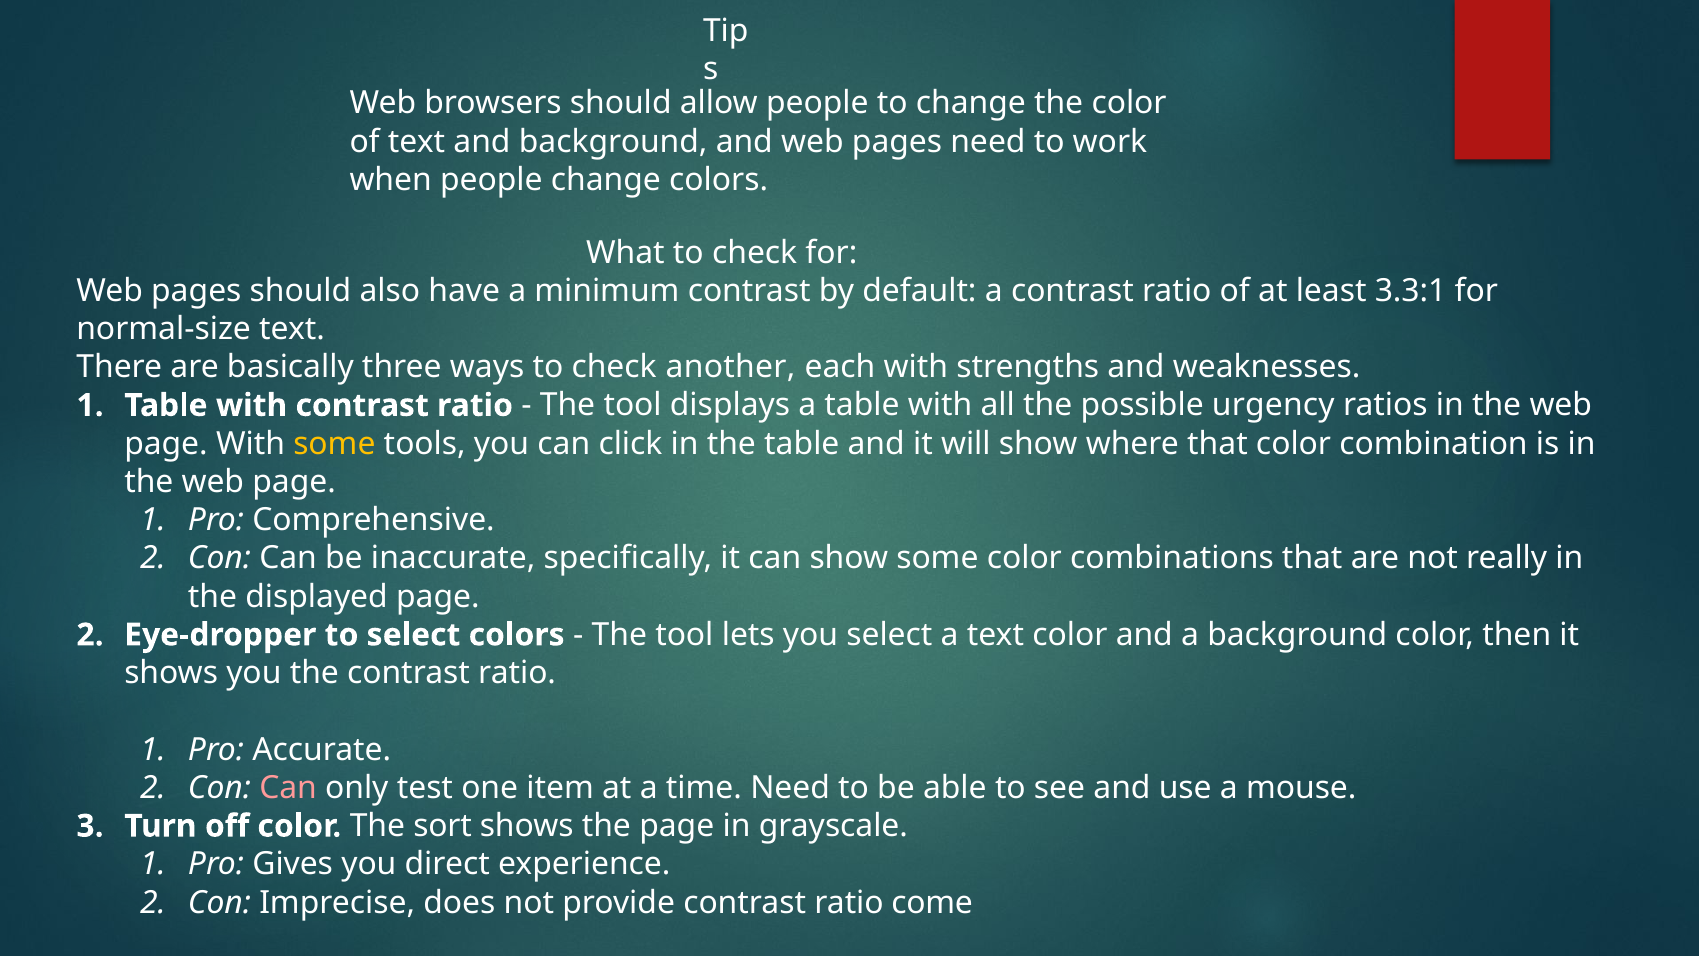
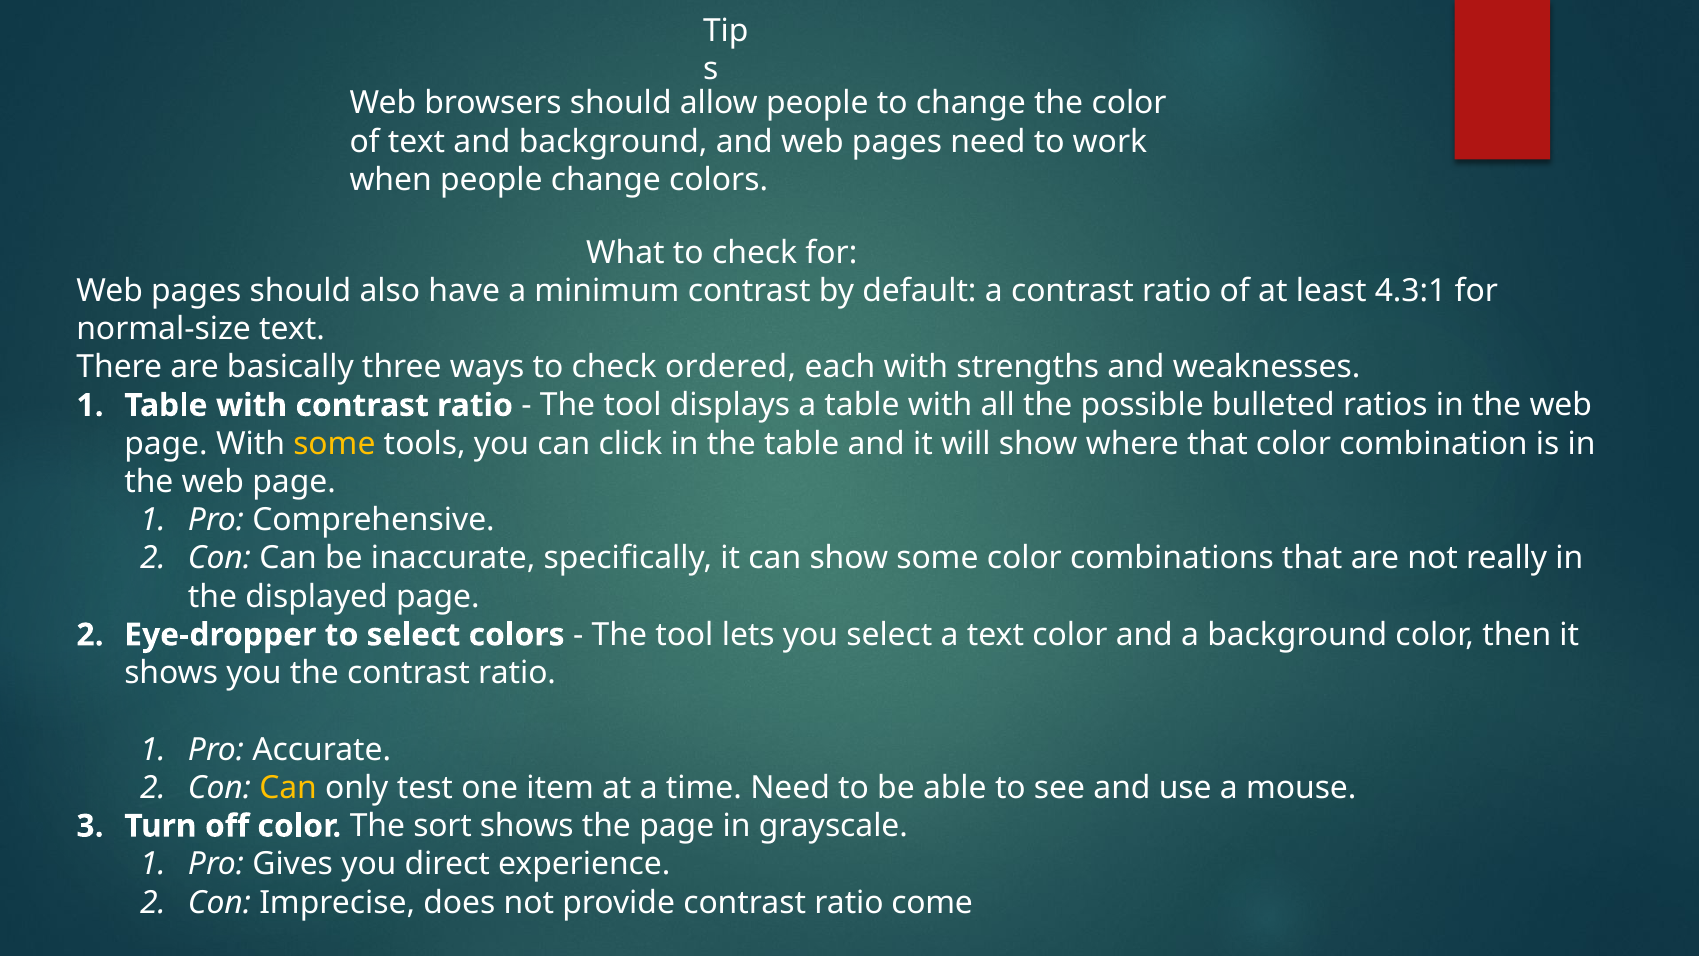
3.3:1: 3.3:1 -> 4.3:1 (1411, 291)
another: another -> ordered (731, 367)
urgency: urgency -> bulleted (1273, 405)
Can colour: pink -> yellow (288, 788)
